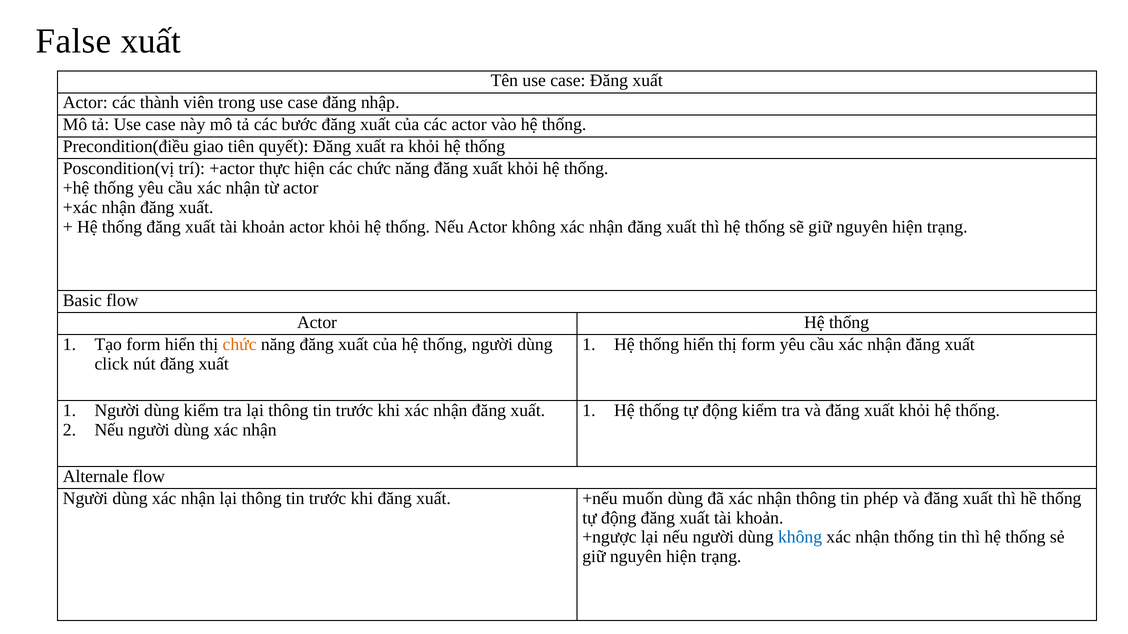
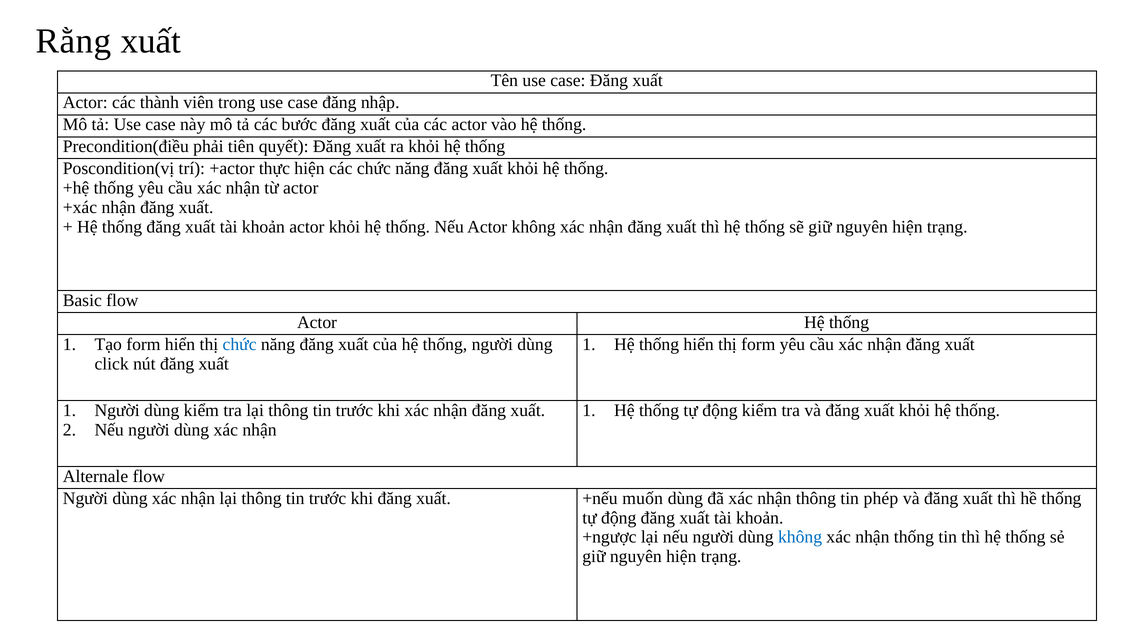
False: False -> Rằng (74, 41)
giao: giao -> phải (208, 147)
chức colour: orange -> blue (240, 345)
